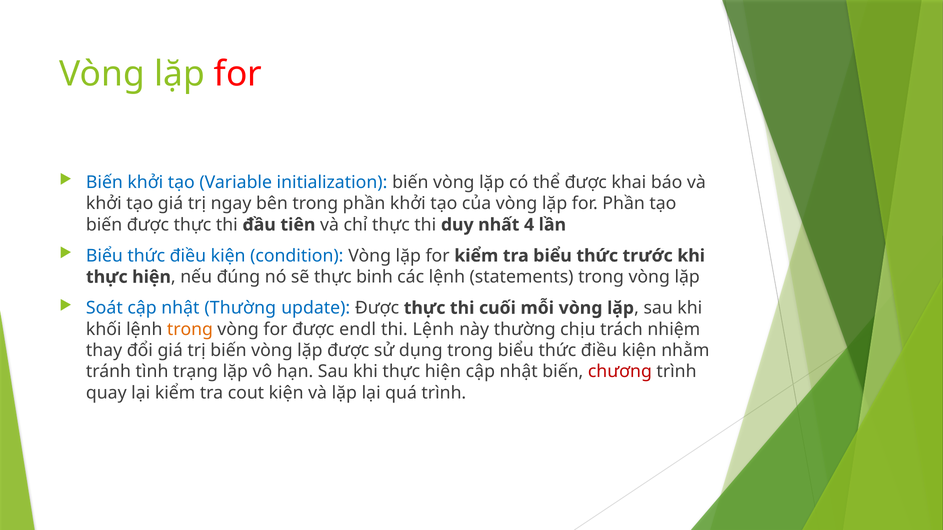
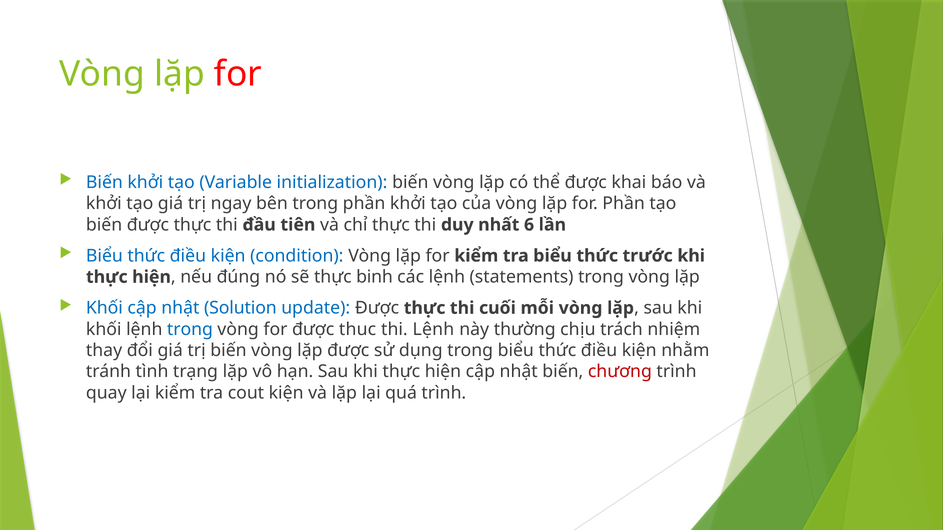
4: 4 -> 6 (529, 225)
Soát: Soát -> Khối (104, 308)
nhật Thường: Thường -> Solution (240, 308)
trong colour: orange -> blue (190, 329)
endl: endl -> thuc (358, 329)
